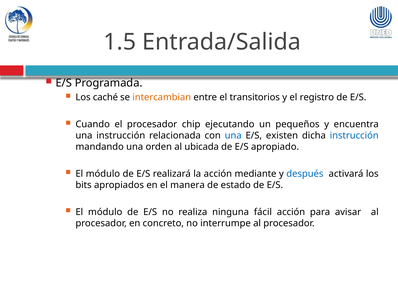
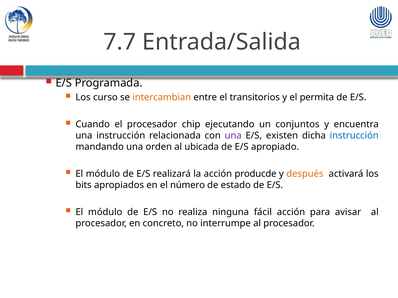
1.5: 1.5 -> 7.7 (120, 42)
caché: caché -> curso (105, 97)
registro: registro -> permita (317, 97)
pequeños: pequeños -> conjuntos (297, 124)
una colour: blue -> purple (233, 136)
mediante: mediante -> producde (256, 174)
después colour: blue -> orange (305, 174)
manera: manera -> número (188, 185)
